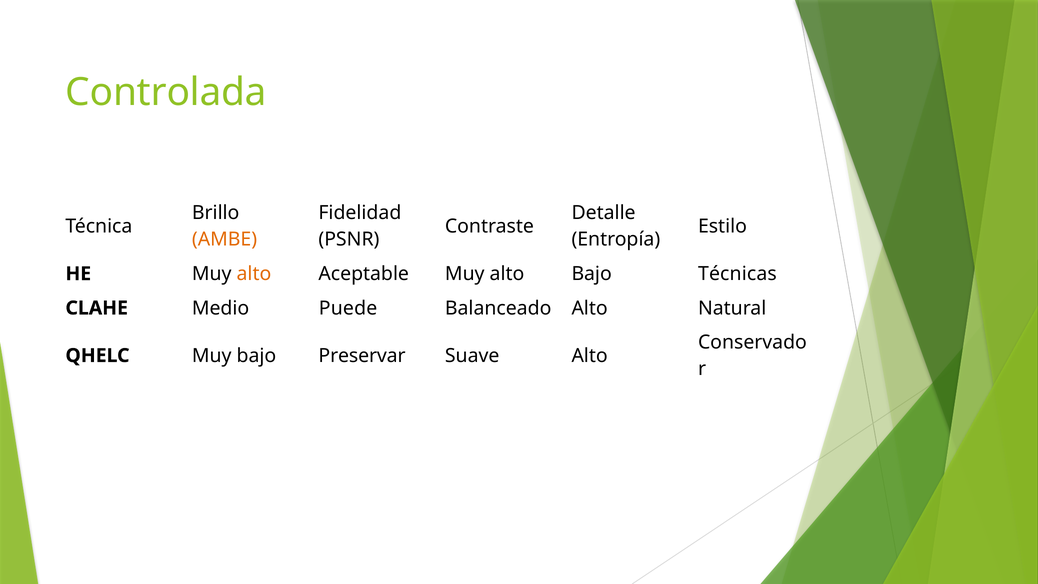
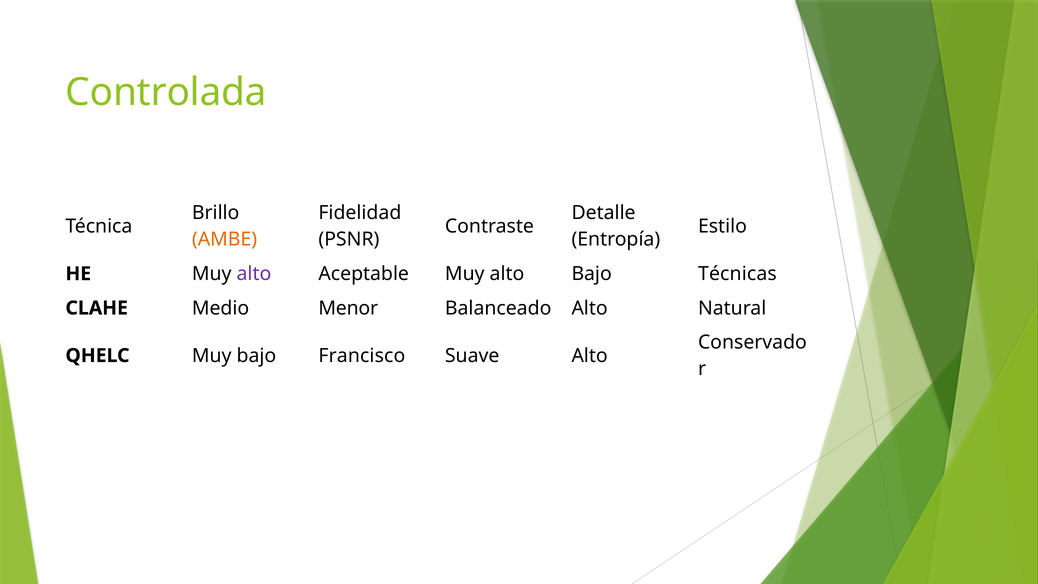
alto colour: orange -> purple (254, 274)
Puede: Puede -> Menor (348, 308)
Preservar: Preservar -> Francisco (362, 356)
